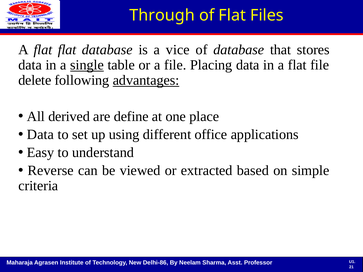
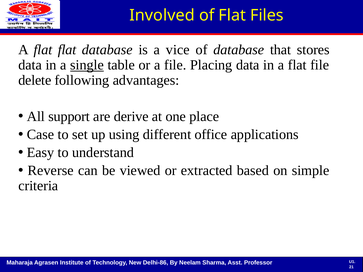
Through: Through -> Involved (162, 15)
advantages underline: present -> none (146, 80)
derived: derived -> support (69, 116)
define: define -> derive (131, 116)
Data: Data -> Case (41, 135)
